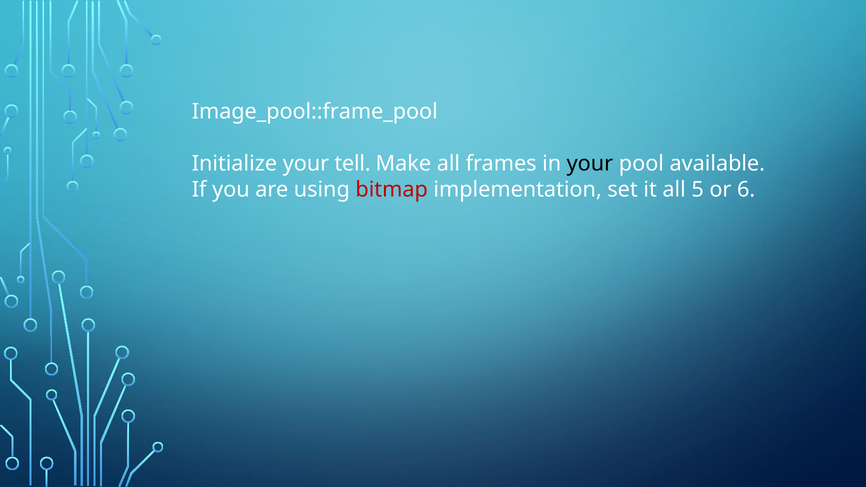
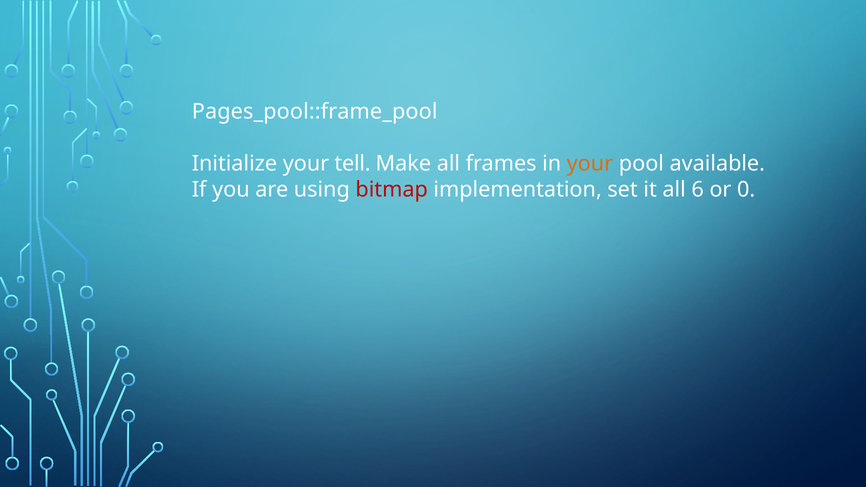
Image_pool::frame_pool: Image_pool::frame_pool -> Pages_pool::frame_pool (315, 112)
your colour: black -> orange (590, 164)
5: 5 -> 6 (698, 190)
6: 6 -> 0 (746, 190)
